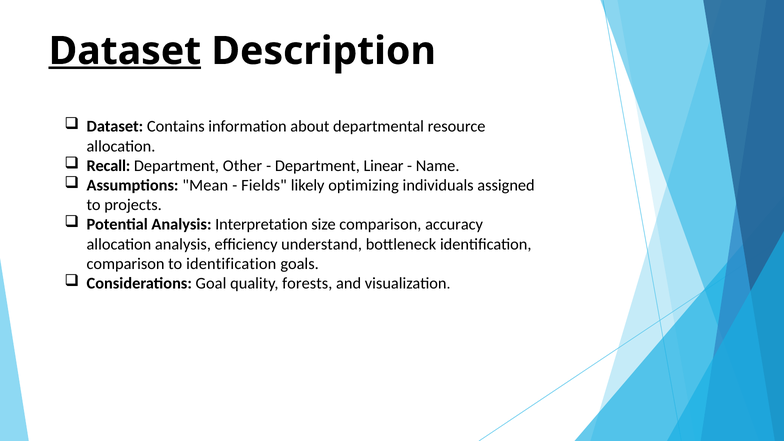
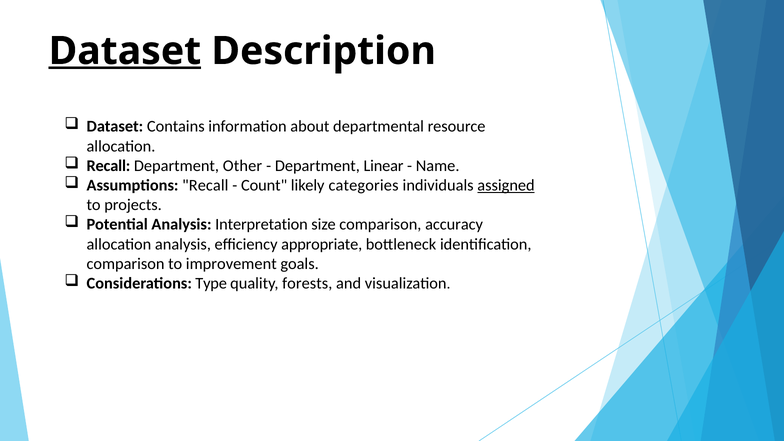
Assumptions Mean: Mean -> Recall (205, 185)
Fields: Fields -> Count (264, 185)
optimizing: optimizing -> categories (364, 185)
assigned underline: none -> present (506, 185)
understand: understand -> appropriate (322, 244)
to identification: identification -> improvement (231, 264)
Goal: Goal -> Type (211, 283)
